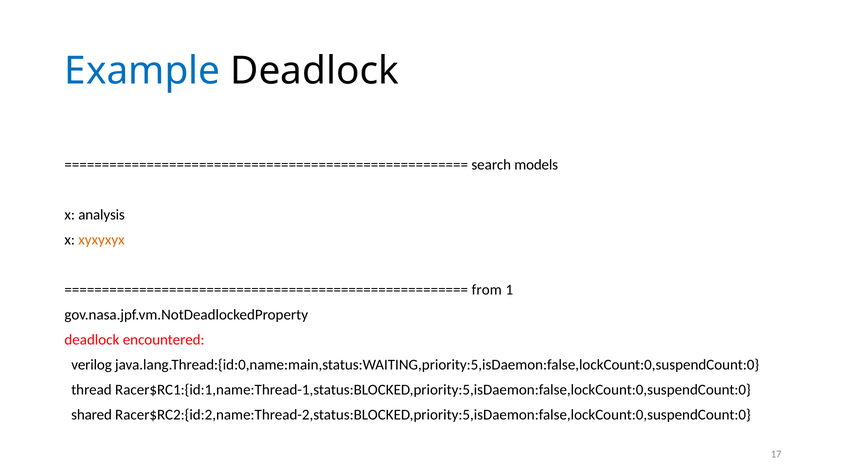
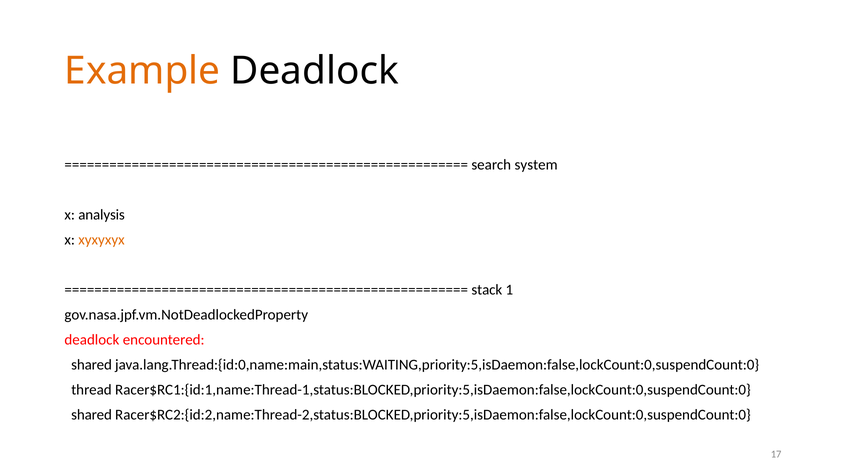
Example colour: blue -> orange (142, 71)
models: models -> system (536, 165)
from: from -> stack (487, 290)
verilog: verilog -> shared (92, 365)
